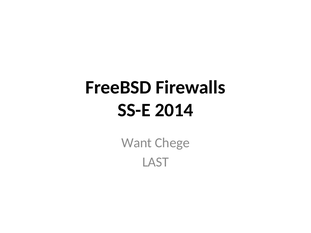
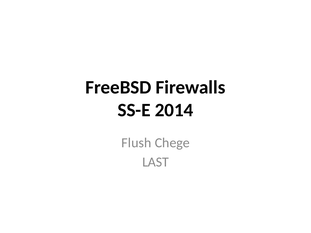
Want: Want -> Flush (136, 143)
